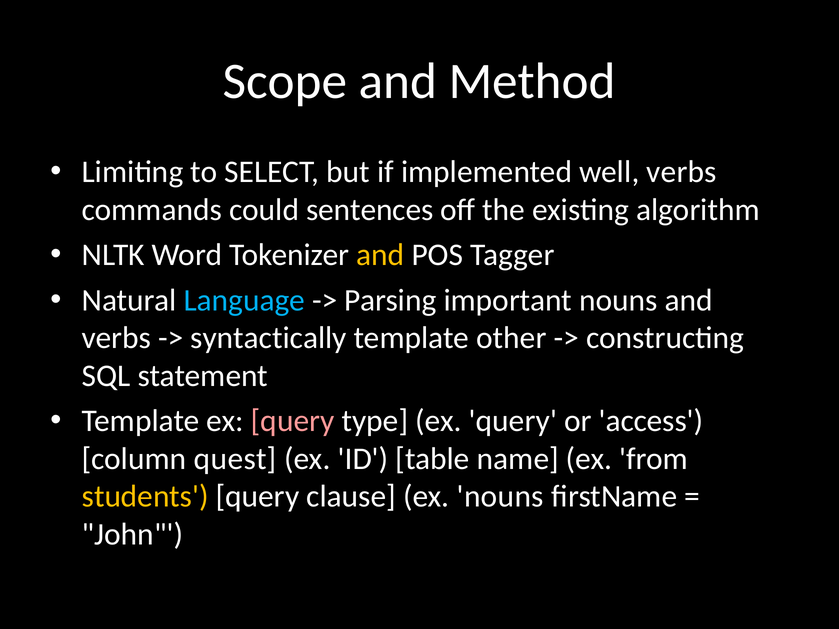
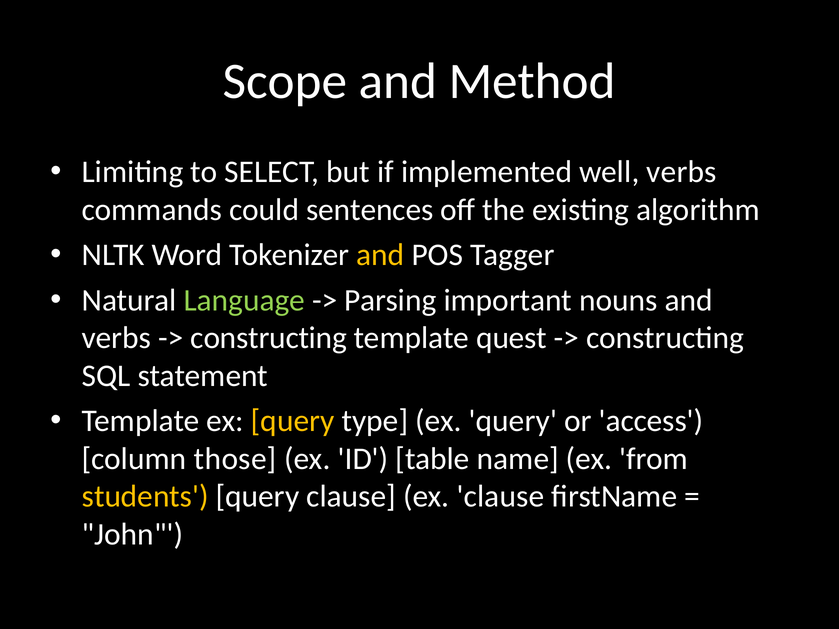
Language colour: light blue -> light green (244, 300)
syntactically: syntactically -> constructing (269, 338)
other: other -> quest (512, 338)
query colour: pink -> yellow (293, 421)
quest: quest -> those (235, 459)
ex nouns: nouns -> clause (500, 497)
